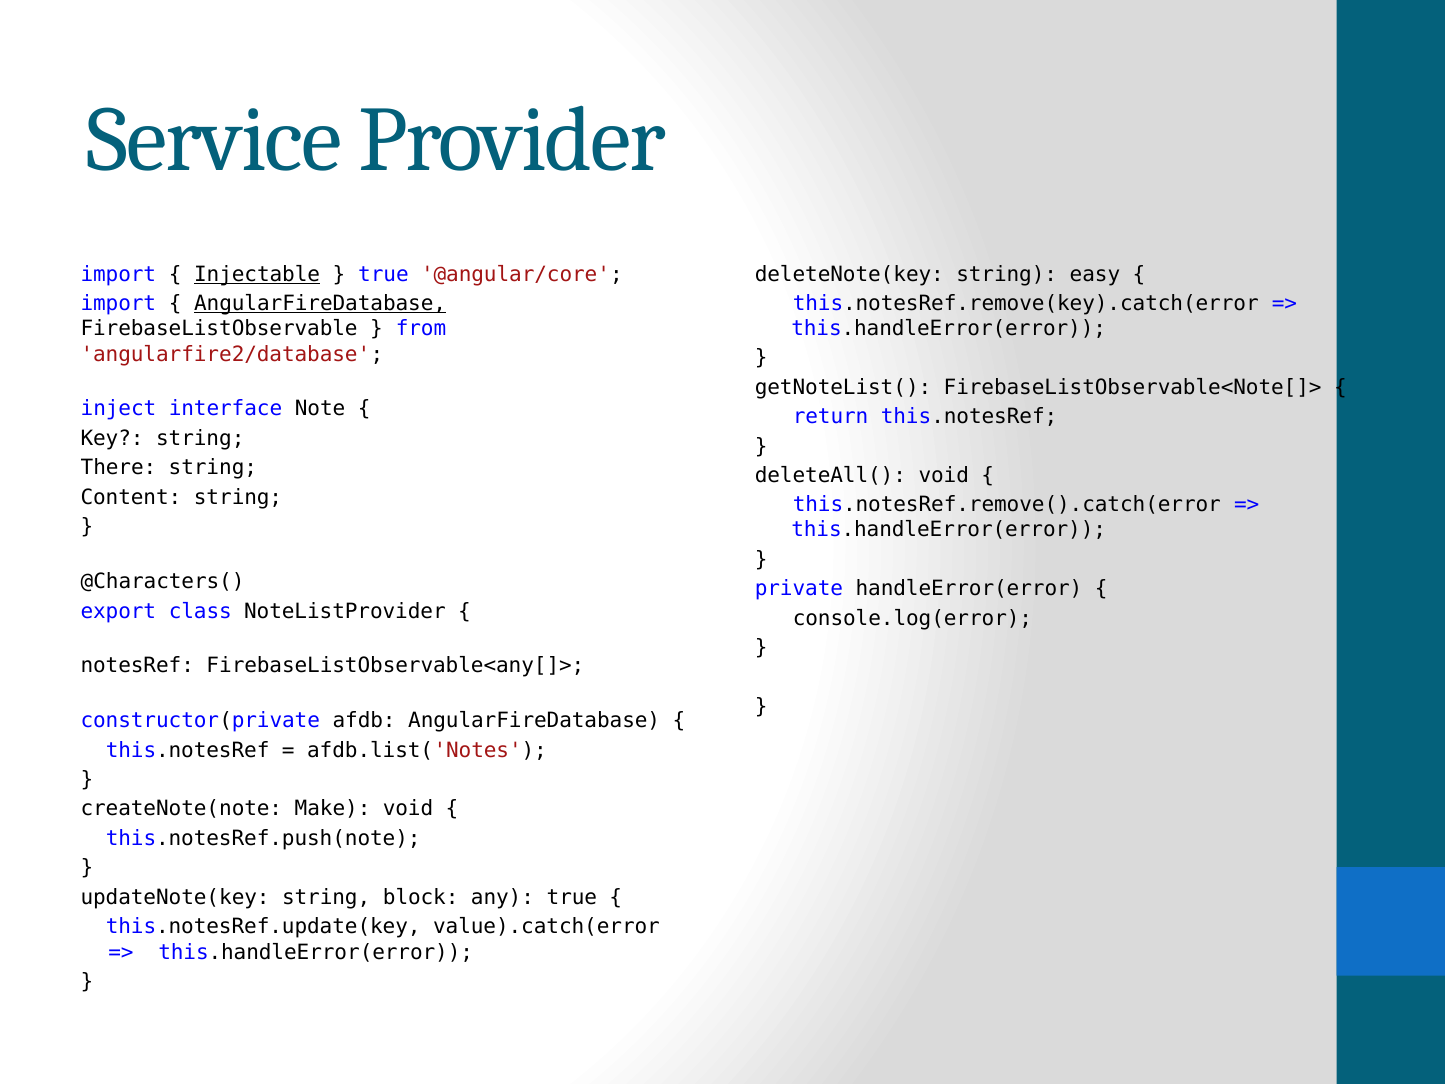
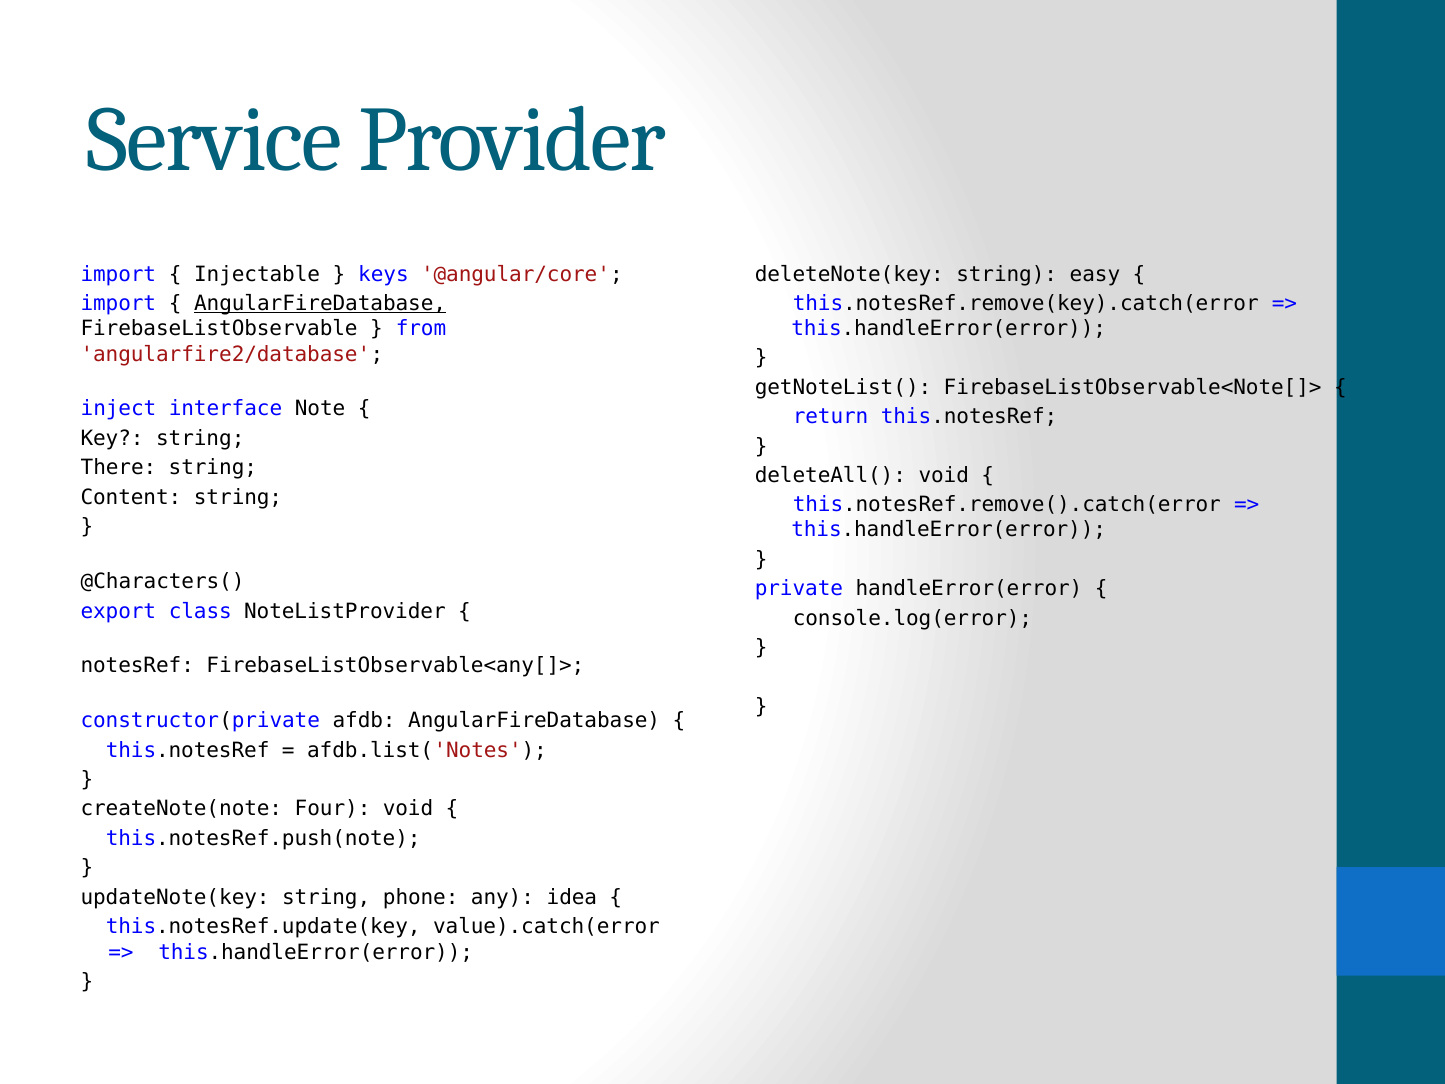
Injectable underline: present -> none (257, 274)
true: true -> keys (383, 274)
Make: Make -> Four (333, 809)
block: block -> phone (421, 897)
any true: true -> idea (572, 897)
